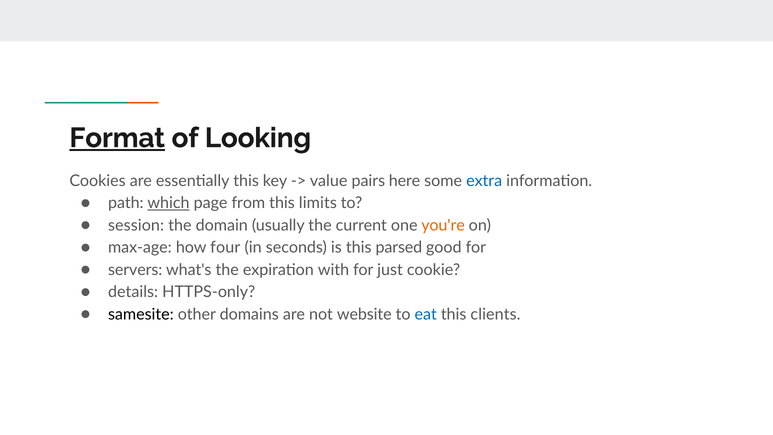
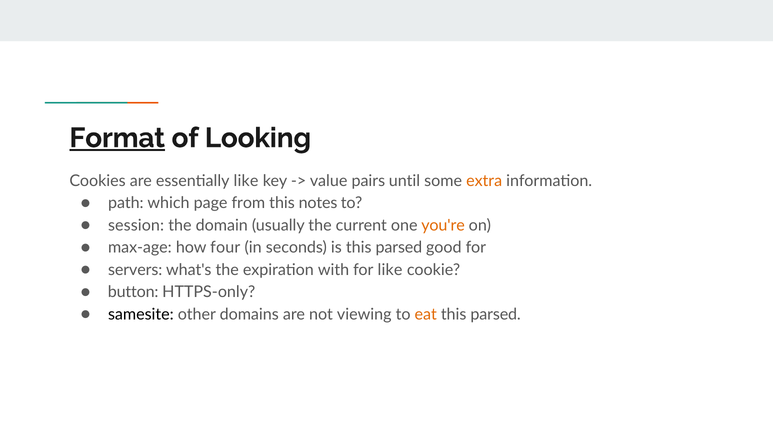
essentially this: this -> like (246, 181)
here: here -> until (404, 181)
extra colour: blue -> orange (484, 181)
which underline: present -> none (168, 203)
limits: limits -> notes (318, 203)
for just: just -> like (390, 270)
details: details -> button (133, 292)
website: website -> viewing (364, 314)
eat colour: blue -> orange (426, 314)
clients: clients -> parsed (496, 314)
